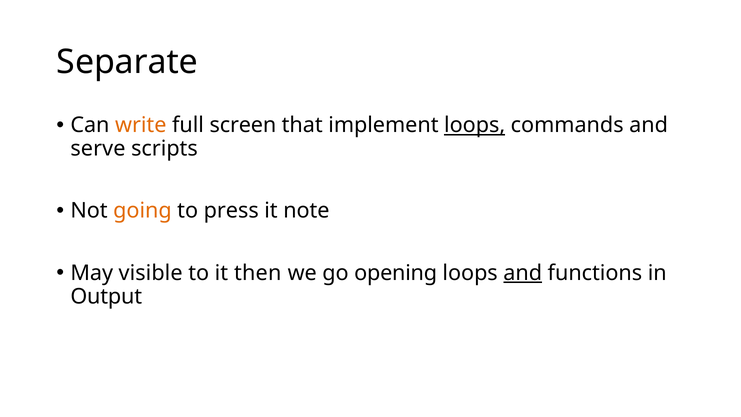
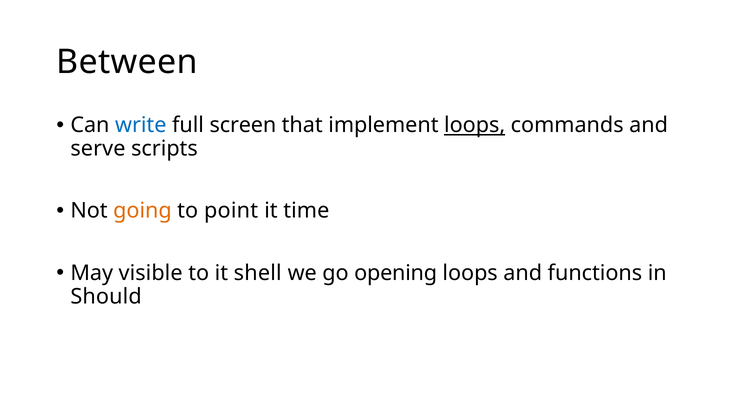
Separate: Separate -> Between (127, 62)
write colour: orange -> blue (141, 125)
press: press -> point (231, 211)
note: note -> time (306, 211)
then: then -> shell (258, 273)
and underline: present -> none (523, 273)
Output: Output -> Should (106, 296)
